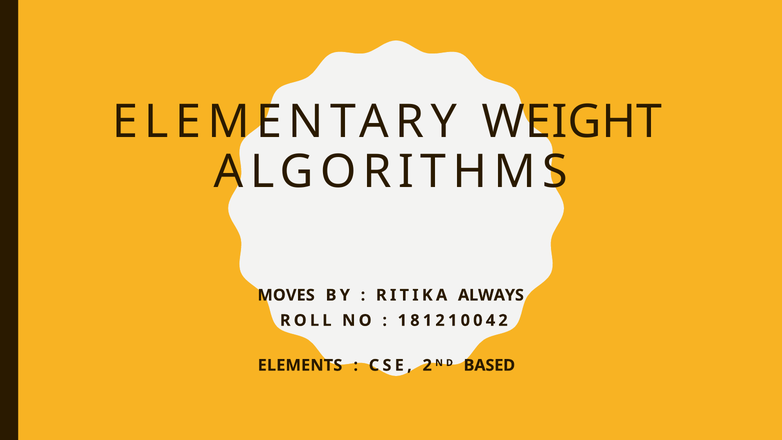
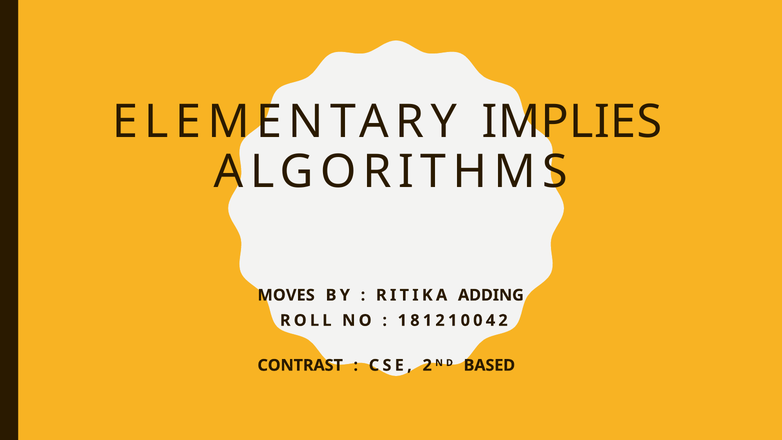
WEIGHT: WEIGHT -> IMPLIES (572, 122)
ALWAYS: ALWAYS -> ADDING (491, 295)
ELEMENTS: ELEMENTS -> CONTRAST (300, 365)
